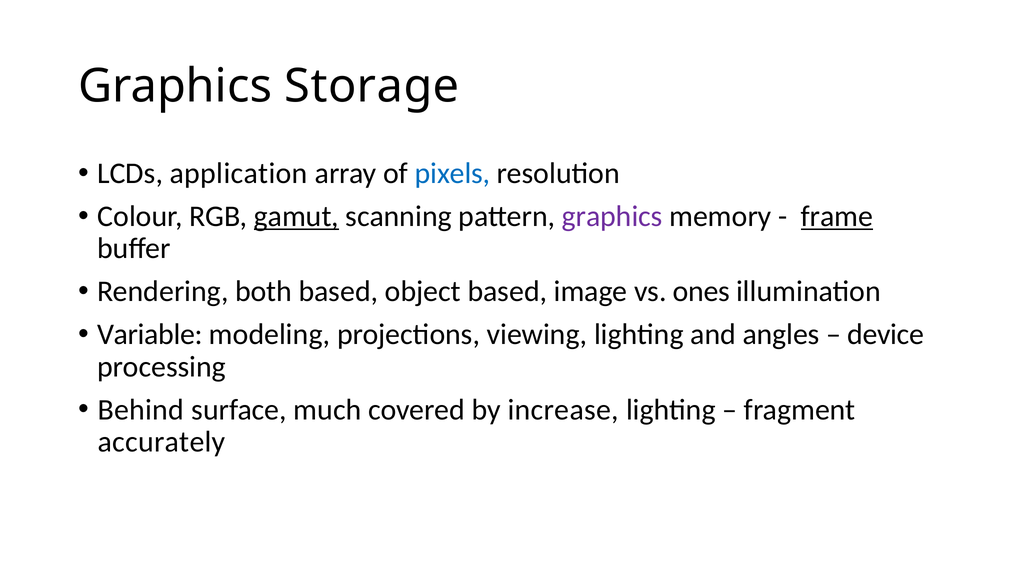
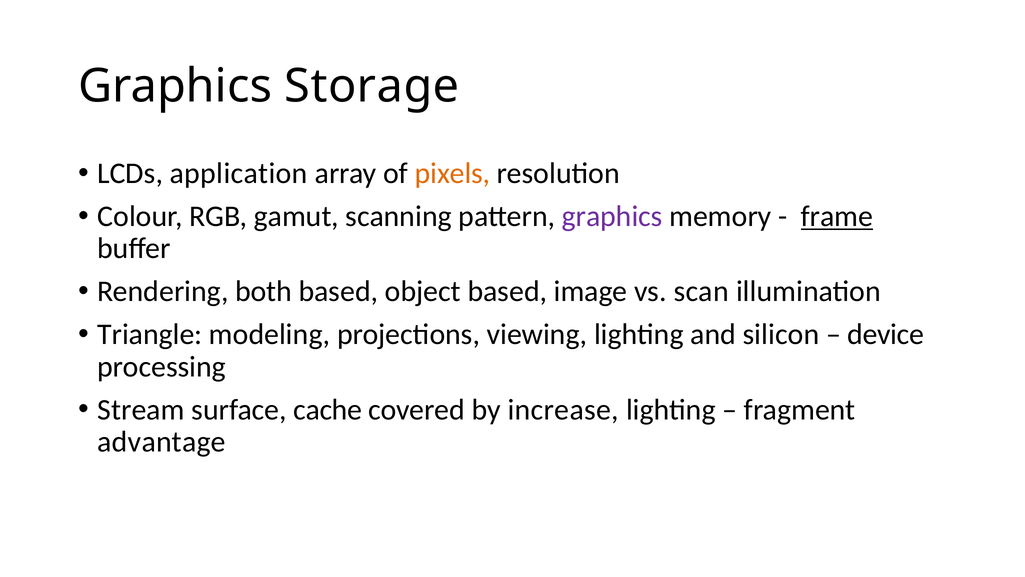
pixels colour: blue -> orange (453, 173)
gamut underline: present -> none (296, 216)
ones: ones -> scan (701, 291)
Variable: Variable -> Triangle (150, 334)
angles: angles -> silicon (781, 334)
Behind: Behind -> Stream (141, 409)
much: much -> cache (328, 409)
accurately: accurately -> advantage (162, 442)
